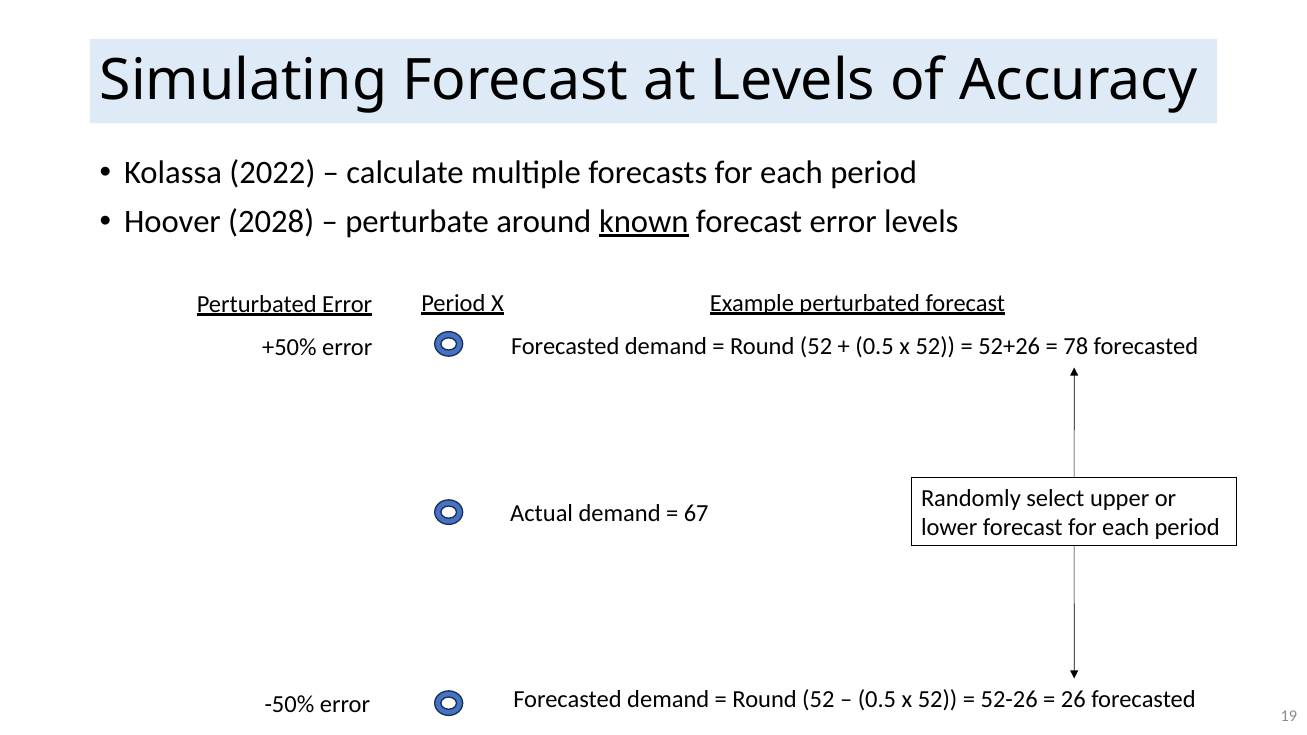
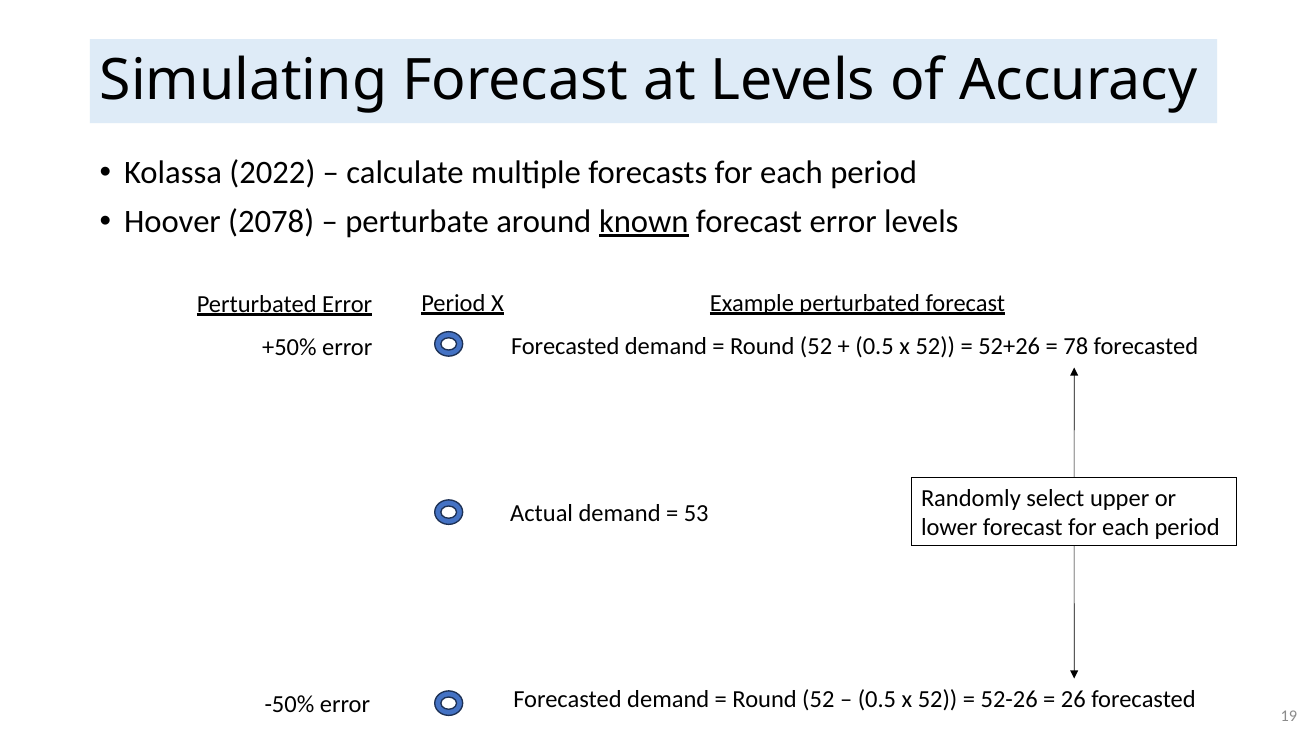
2028: 2028 -> 2078 (271, 222)
67: 67 -> 53 (696, 514)
